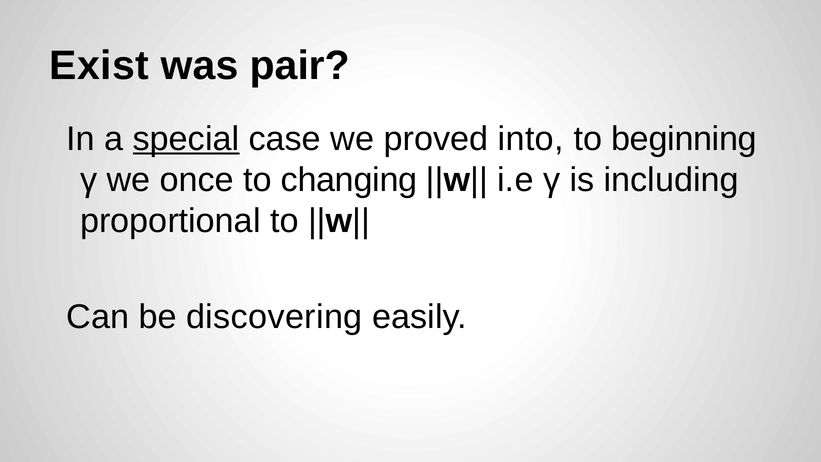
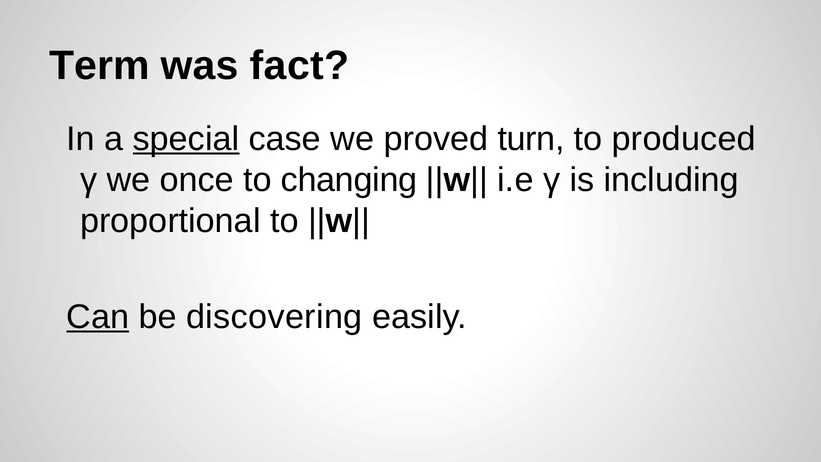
Exist: Exist -> Term (99, 65)
pair: pair -> fact (300, 65)
into: into -> turn (531, 139)
beginning: beginning -> produced (684, 139)
Can underline: none -> present (98, 317)
